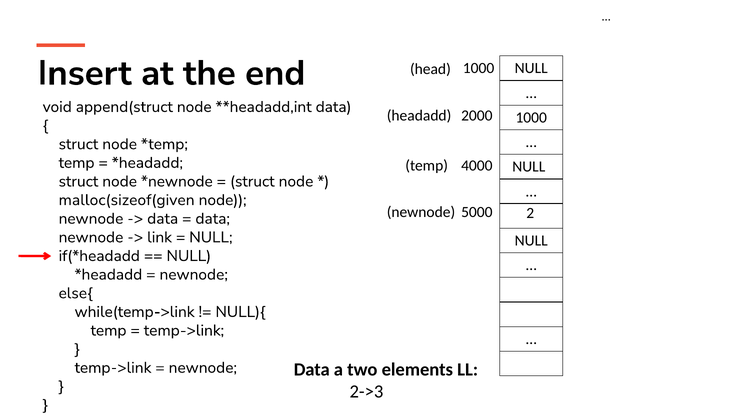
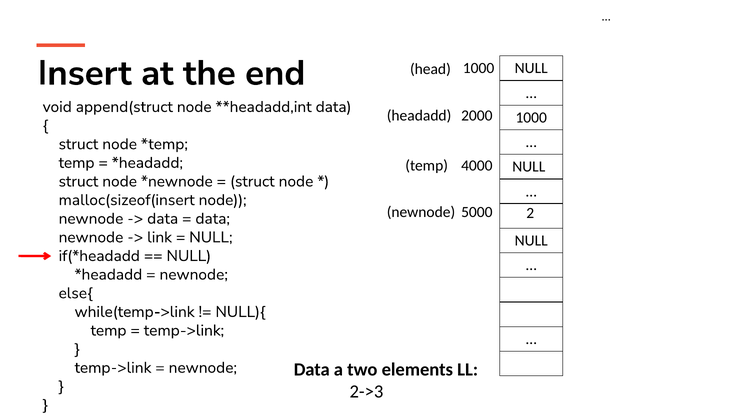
malloc(sizeof(given: malloc(sizeof(given -> malloc(sizeof(insert (127, 200)
